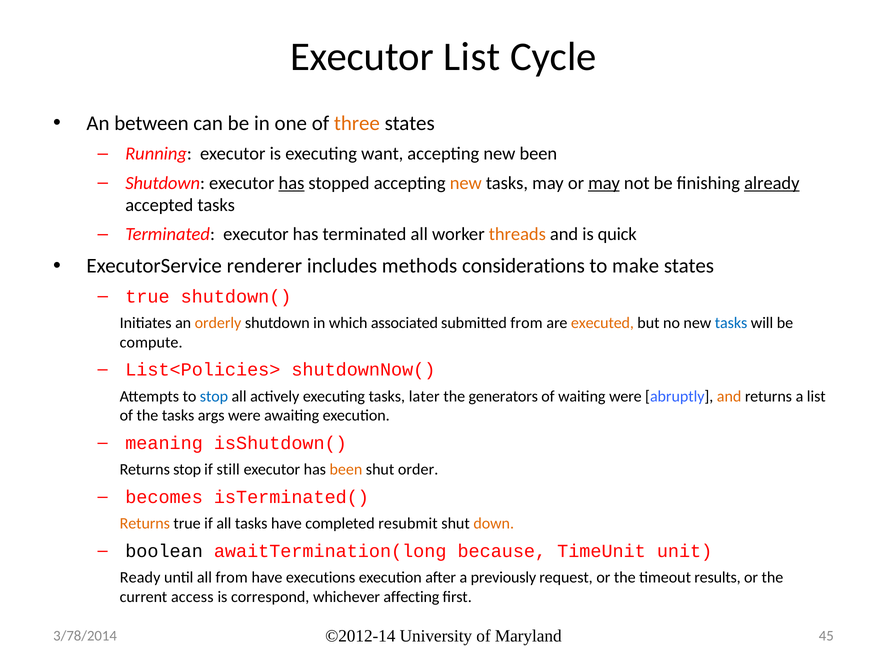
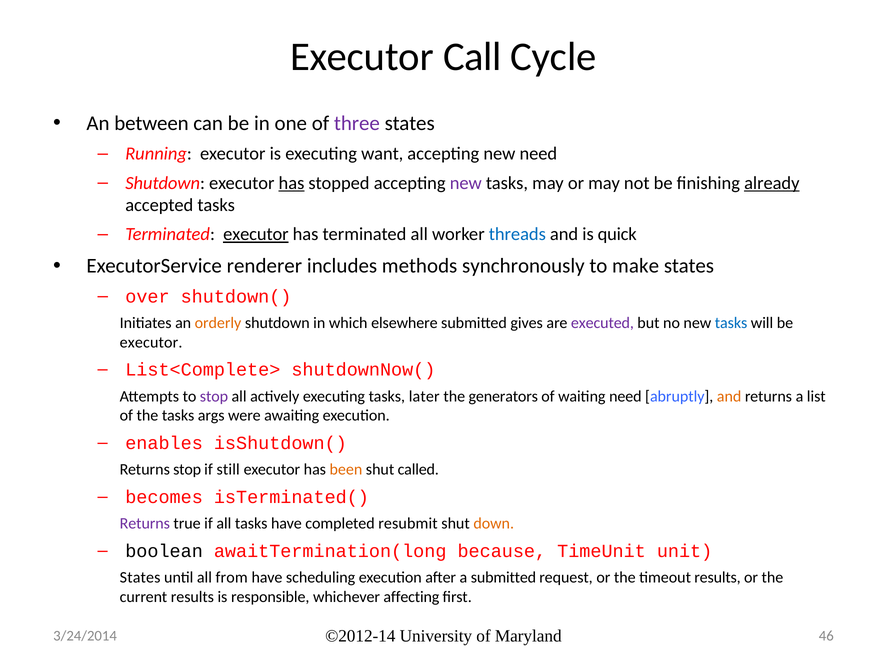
Executor List: List -> Call (472, 57)
three colour: orange -> purple (357, 123)
new been: been -> need (538, 154)
new colour: orange -> purple (466, 183)
may underline: present -> none (604, 183)
executor underline: none -> present (256, 234)
threads colour: orange -> blue (517, 234)
considerations: considerations -> synchronously (523, 266)
true: true -> over (147, 296)
associated: associated -> elsewhere (404, 323)
submitted from: from -> gives (527, 323)
executed colour: orange -> purple (602, 323)
compute: compute -> executor (151, 342)
List<Policies>: List<Policies> -> List<Complete> (203, 369)
stop colour: blue -> purple (214, 396)
waiting were: were -> need (625, 396)
meaning: meaning -> enables (164, 443)
order: order -> called (418, 469)
Returns colour: orange -> purple (145, 523)
Ready: Ready -> States (140, 577)
executions: executions -> scheduling (321, 577)
a previously: previously -> submitted (503, 577)
current access: access -> results (192, 596)
correspond: correspond -> responsible (270, 596)
45: 45 -> 46 (826, 635)
3/78/2014: 3/78/2014 -> 3/24/2014 (85, 635)
